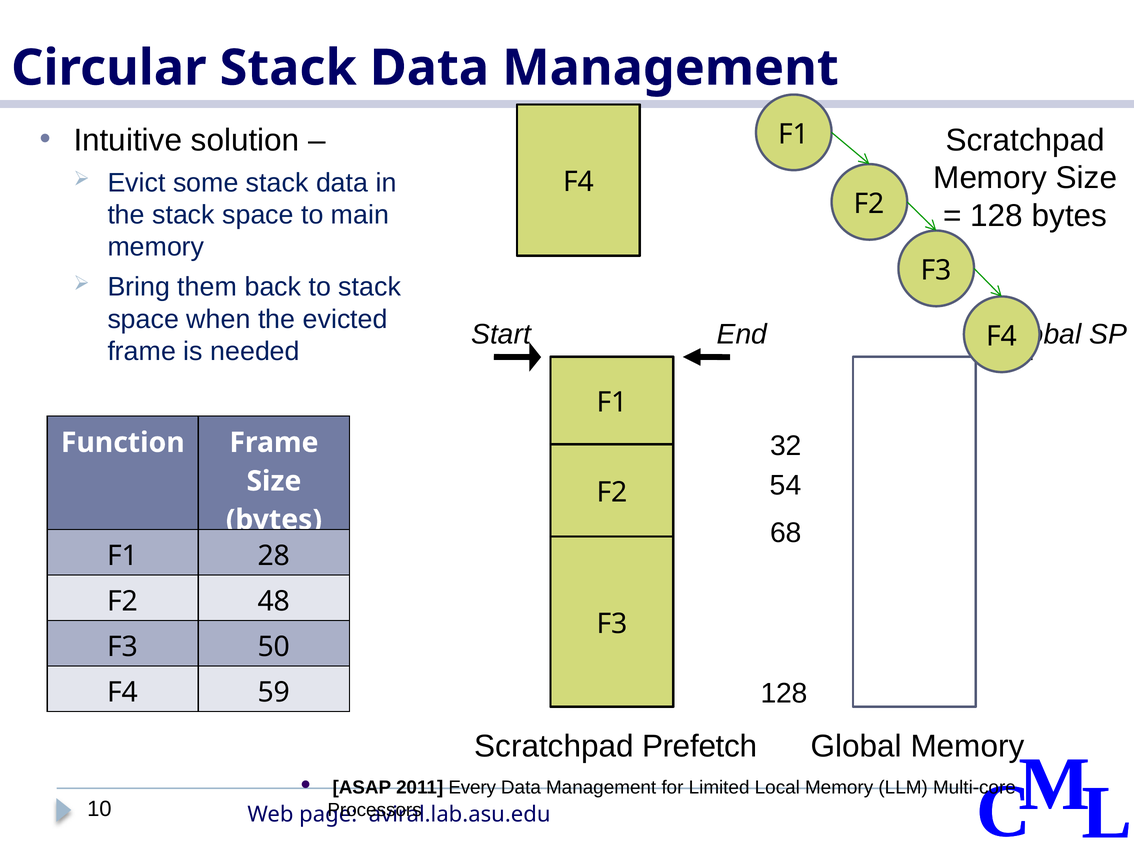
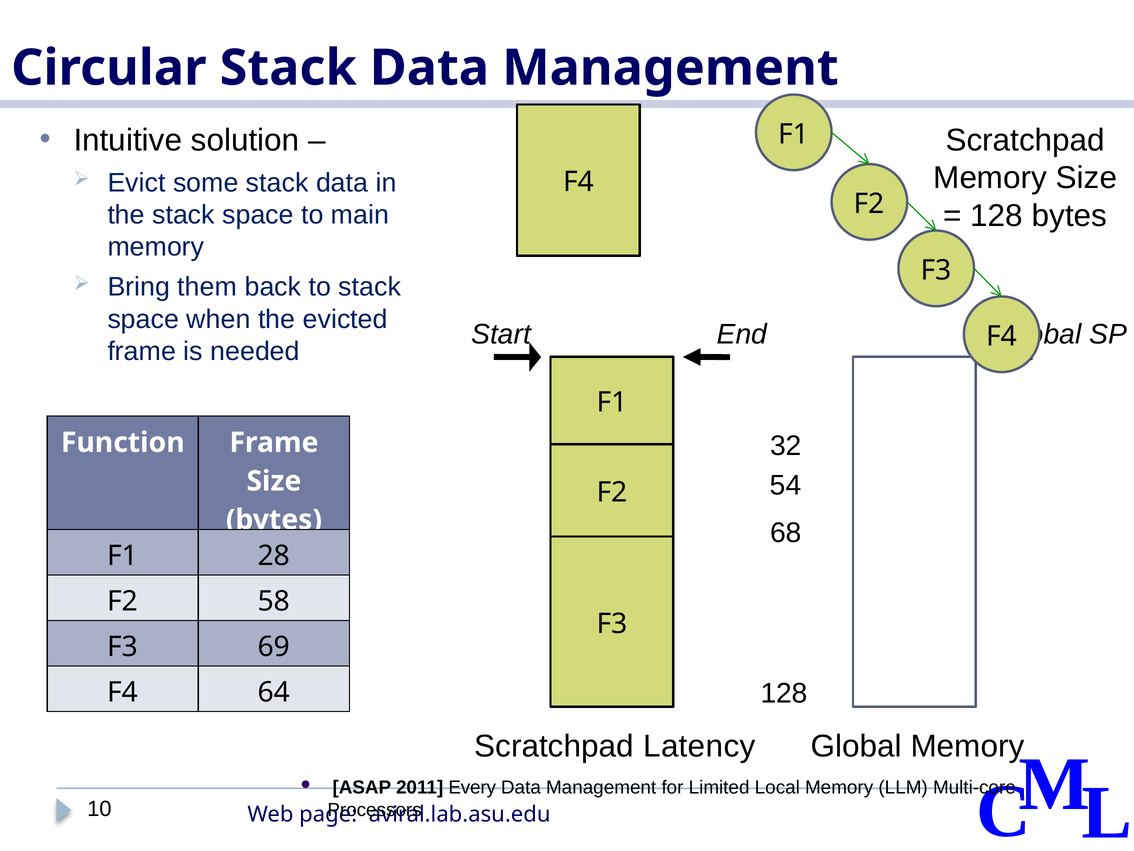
48: 48 -> 58 (274, 601)
50: 50 -> 69 (274, 647)
59: 59 -> 64 (274, 692)
Prefetch: Prefetch -> Latency (699, 746)
